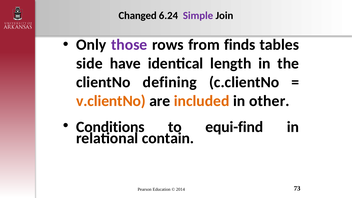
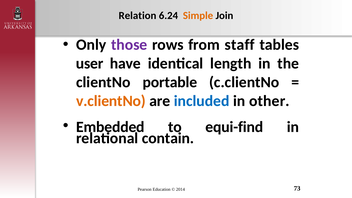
Changed: Changed -> Relation (138, 16)
Simple colour: purple -> orange (198, 16)
finds: finds -> staff (240, 45)
side: side -> user (90, 64)
defining: defining -> portable (170, 82)
included colour: orange -> blue (202, 101)
Conditions: Conditions -> Embedded (110, 127)
